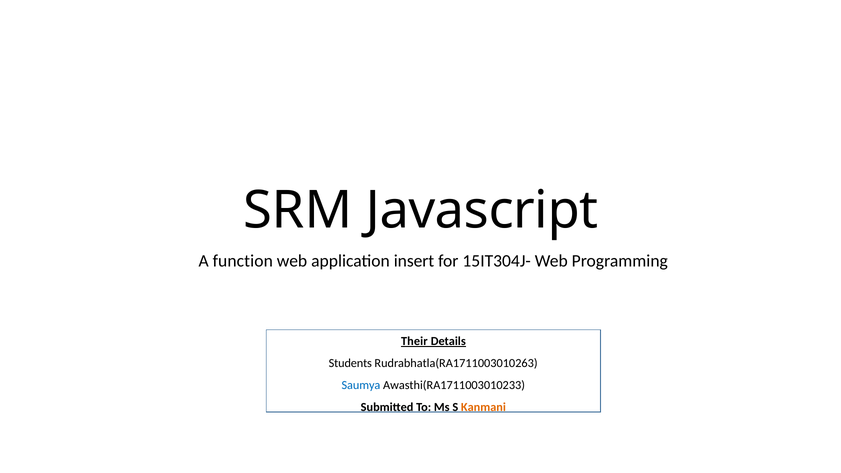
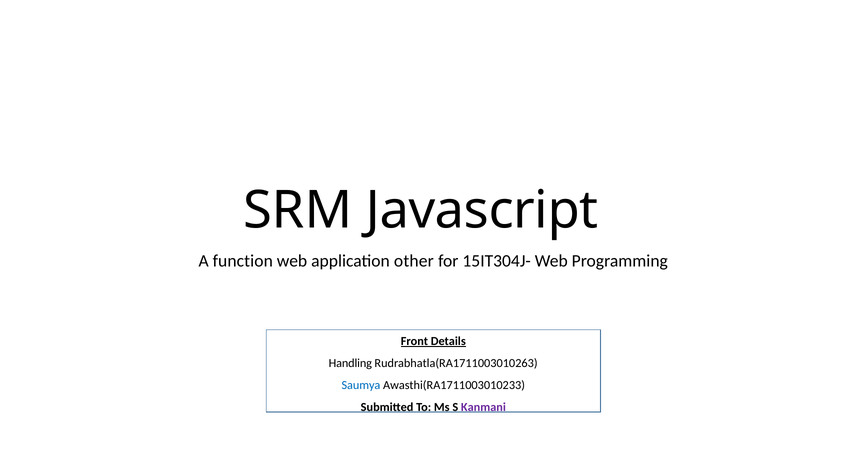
insert: insert -> other (414, 261)
Their: Their -> Front (414, 341)
Students: Students -> Handling (350, 363)
Kanmani colour: orange -> purple (483, 407)
